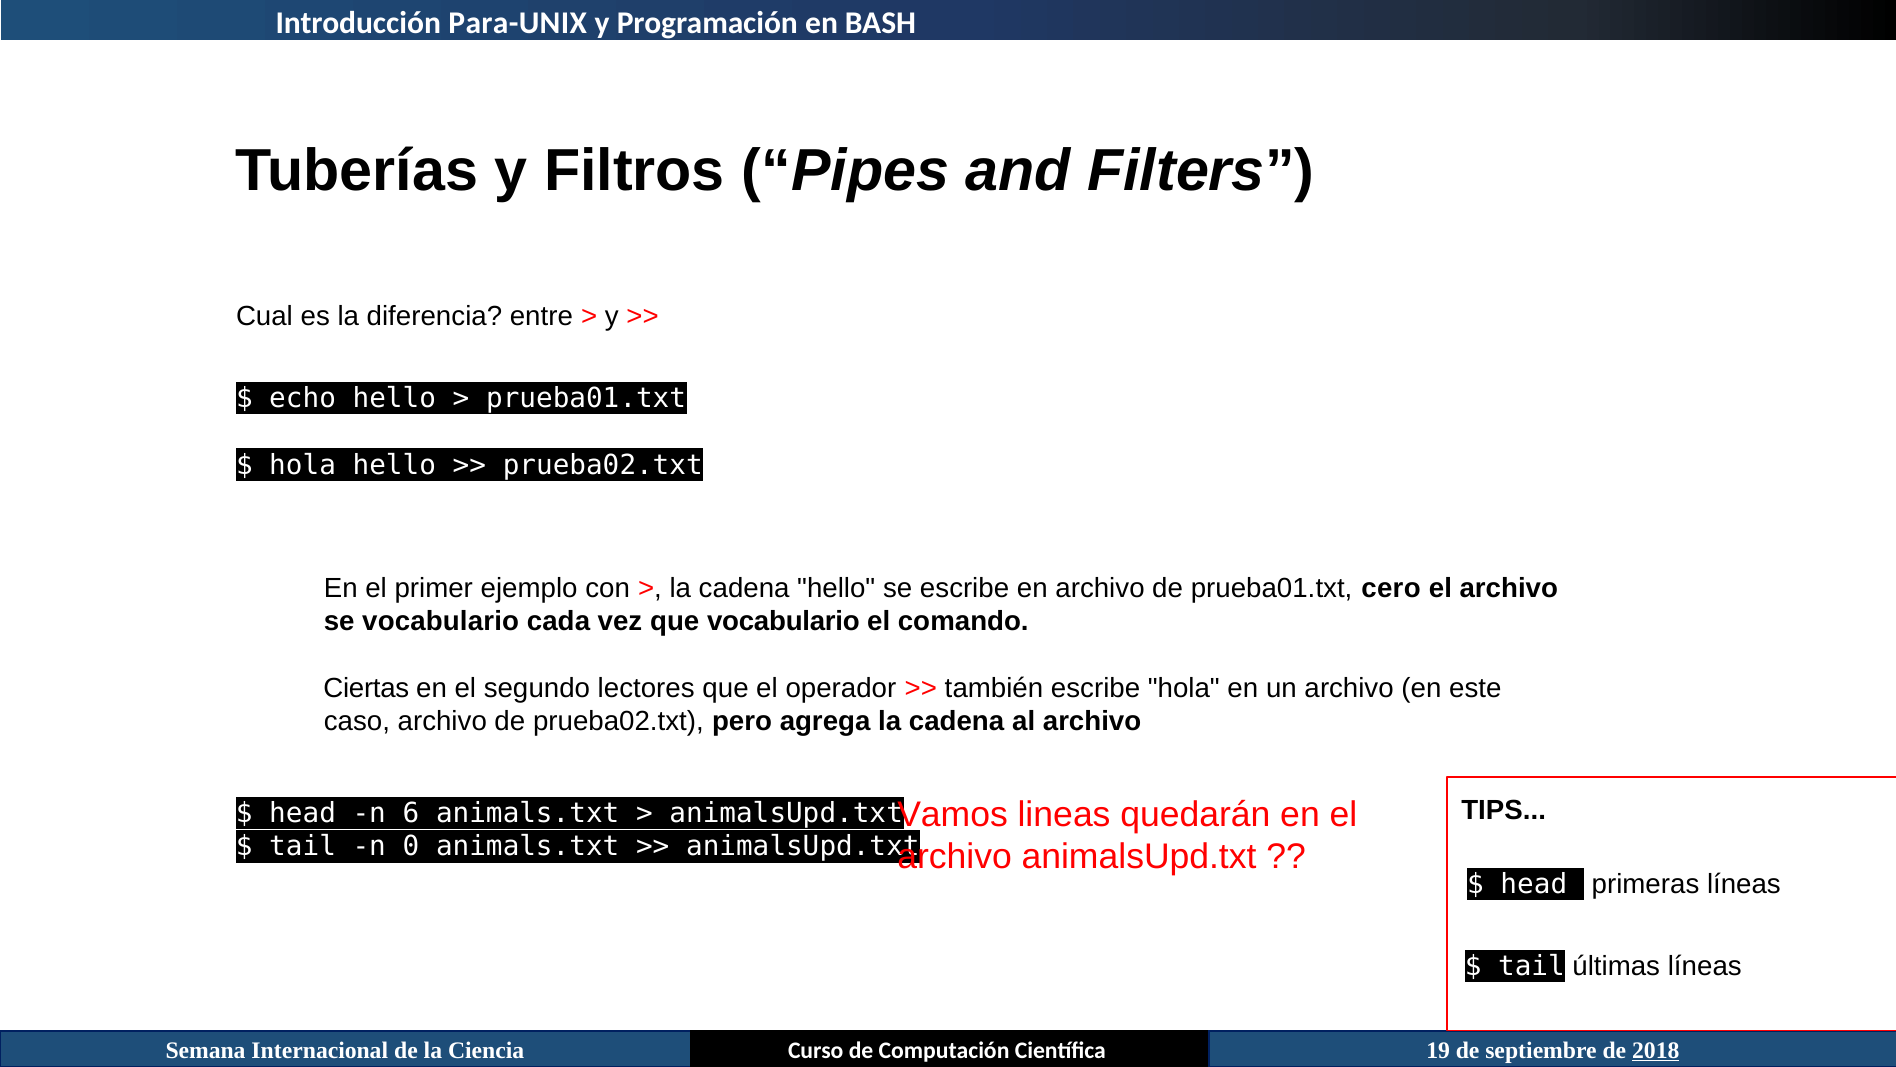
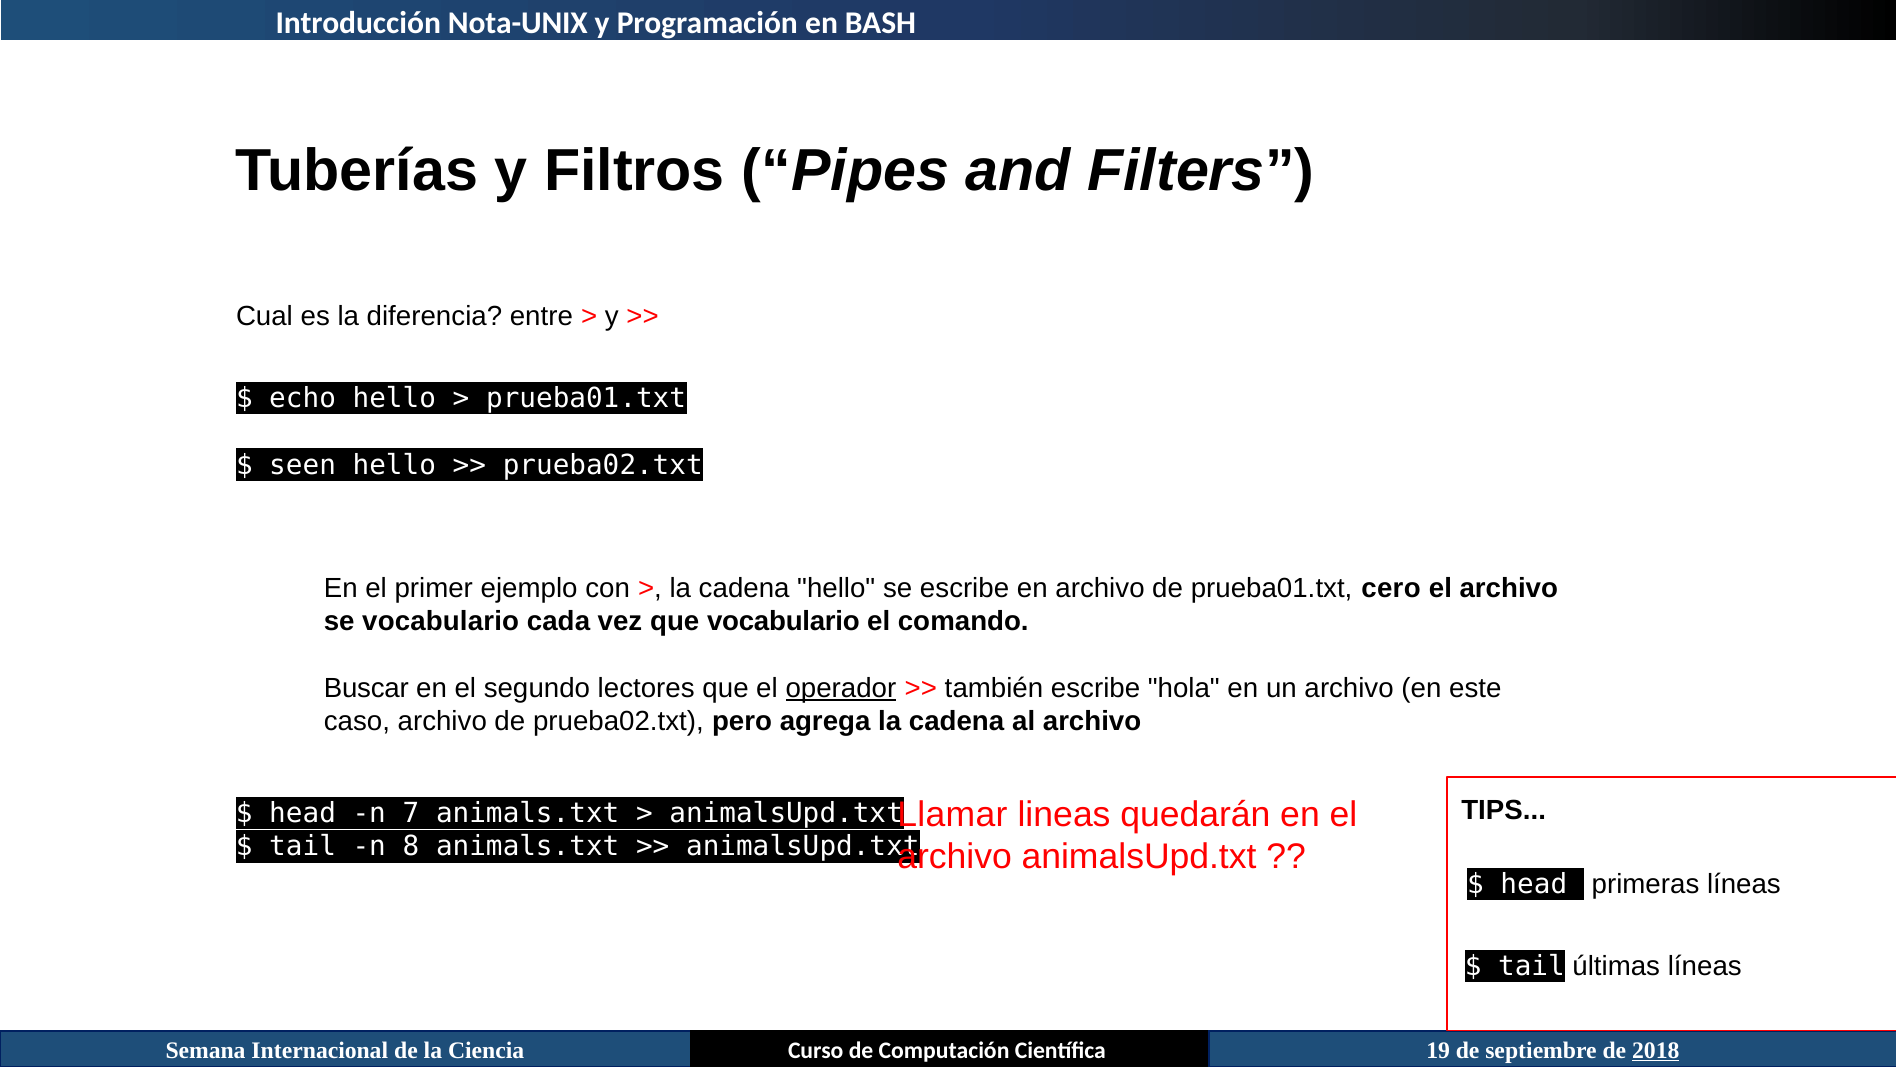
Para-UNIX: Para-UNIX -> Nota-UNIX (518, 23)
hola: hola -> seen (303, 465)
Ciertas: Ciertas -> Buscar (366, 688)
operador underline: none -> present (841, 688)
Vamos: Vamos -> Llamar (952, 814)
6: 6 -> 7 (411, 813)
0: 0 -> 8 (411, 846)
